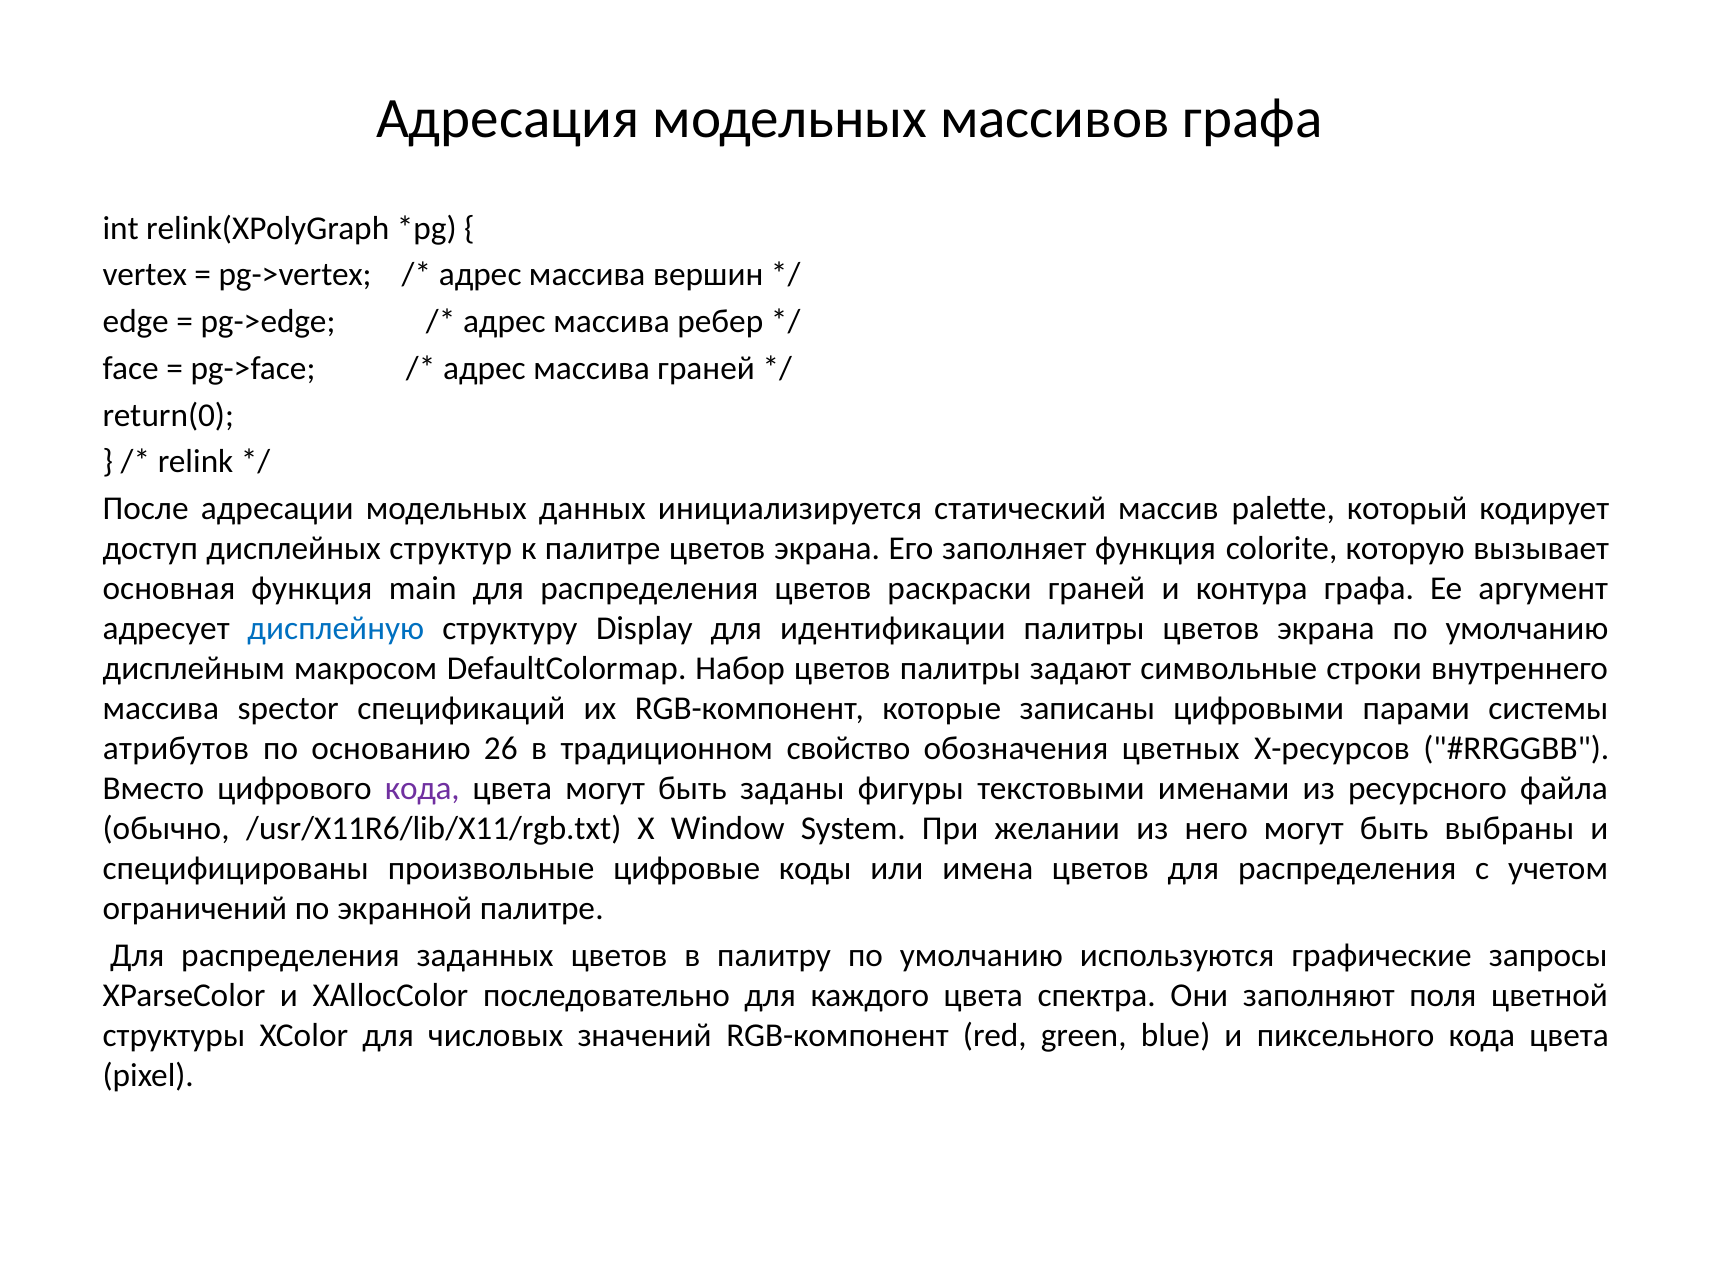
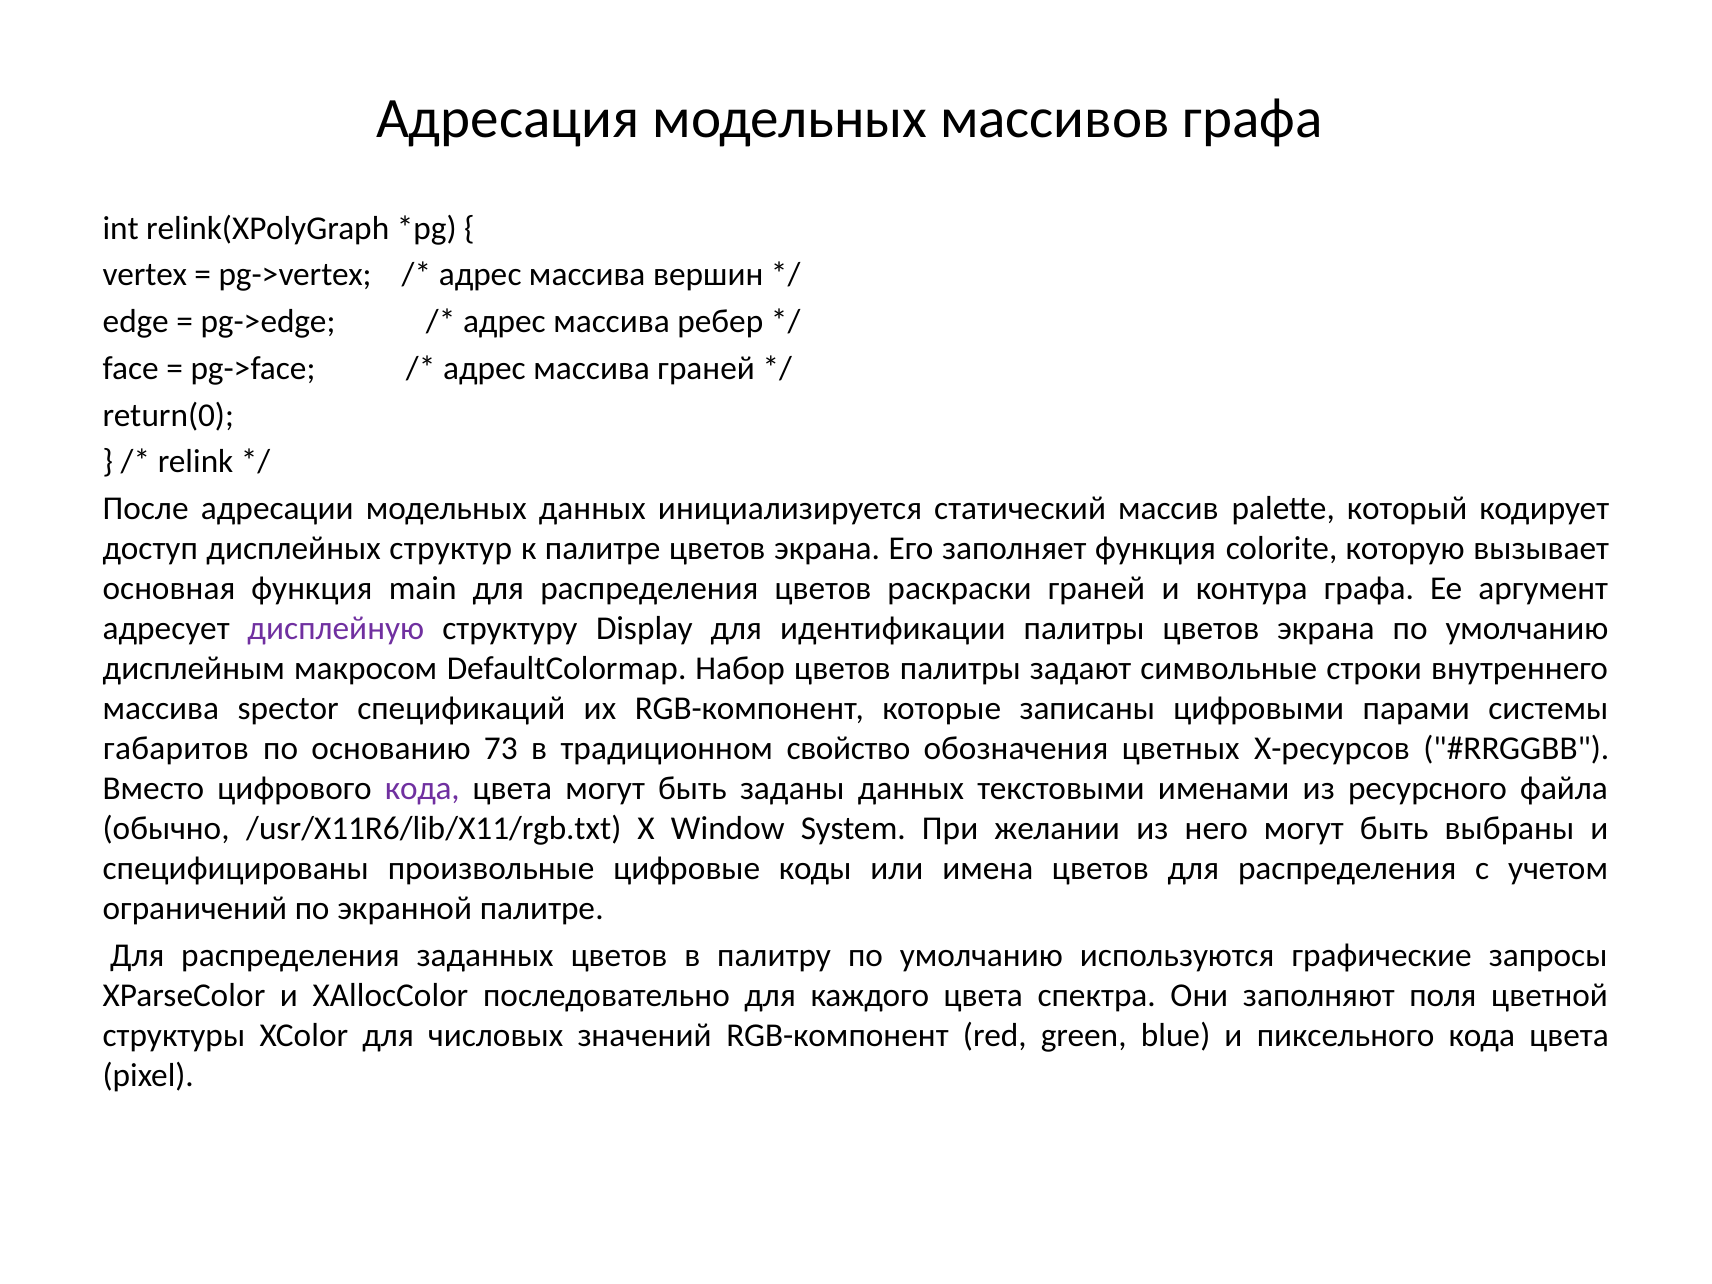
дисплейную colour: blue -> purple (336, 629)
атрибутов: атрибутов -> габаритов (176, 749)
26: 26 -> 73 (501, 749)
заданы фигуры: фигуры -> данных (911, 789)
